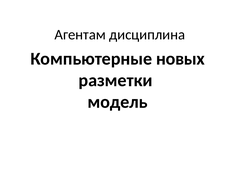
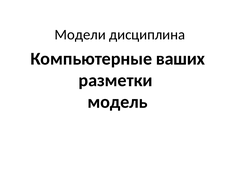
Агентам: Агентам -> Модели (80, 35)
новых: новых -> ваших (180, 59)
